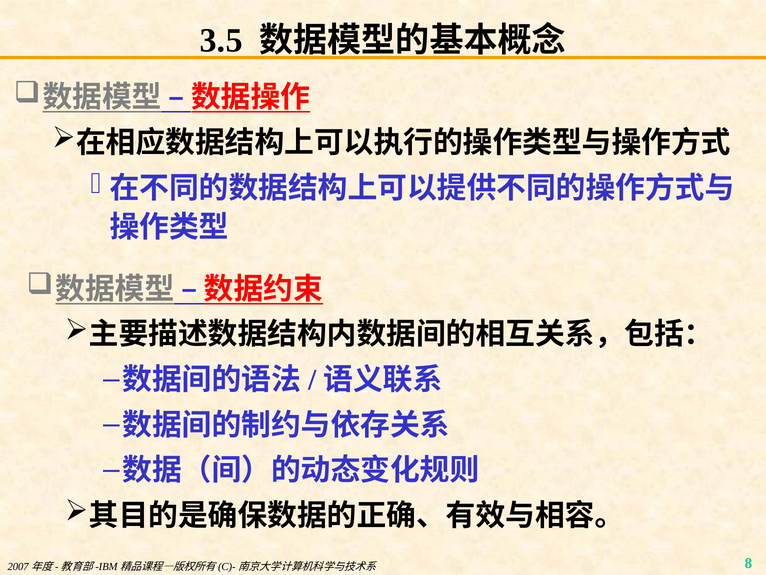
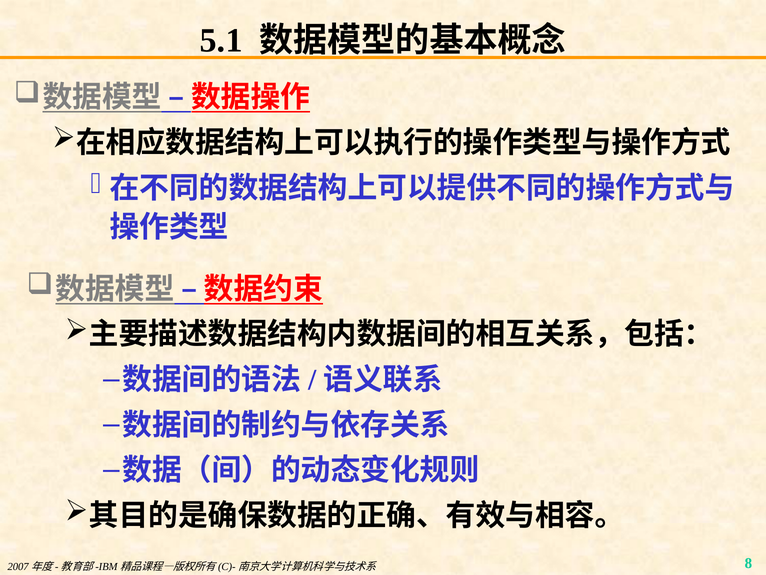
3.5: 3.5 -> 5.1 (221, 41)
